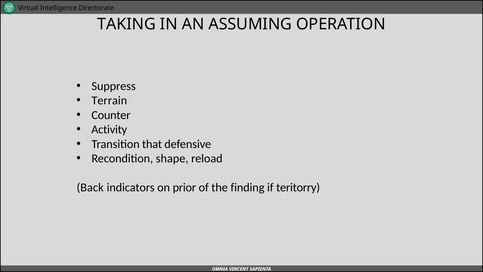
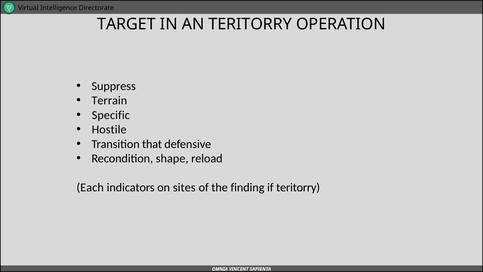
TAKING: TAKING -> TARGET (127, 24)
AN ASSUMING: ASSUMING -> TERITORRY (250, 24)
Counter: Counter -> Specific (111, 115)
Activity: Activity -> Hostile (109, 129)
Back: Back -> Each (90, 187)
prior: prior -> sites (184, 187)
